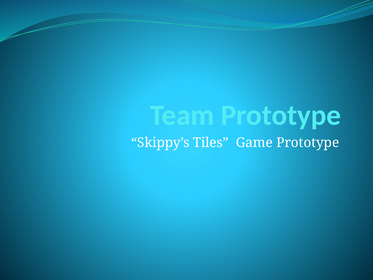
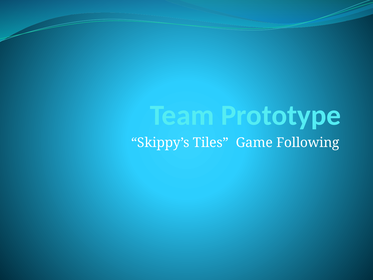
Game Prototype: Prototype -> Following (308, 143)
